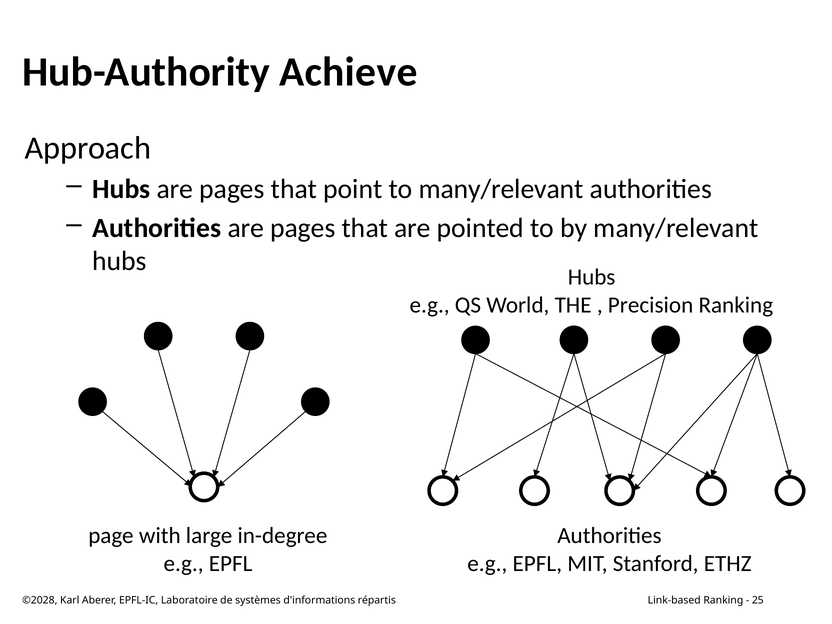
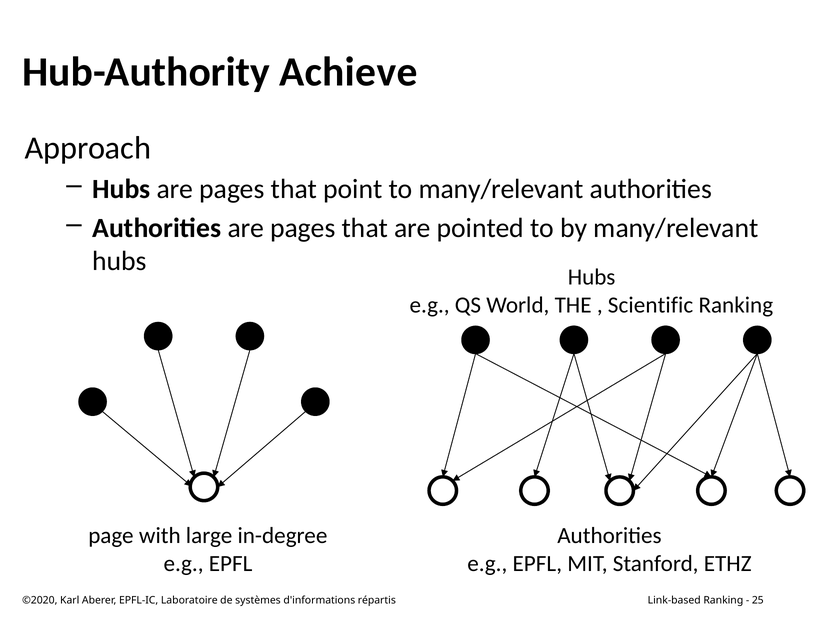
Precision: Precision -> Scientific (651, 305)
©2028: ©2028 -> ©2020 (40, 600)
